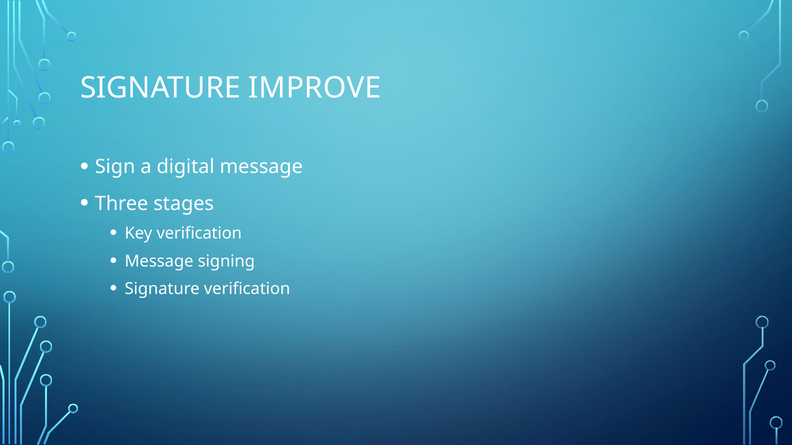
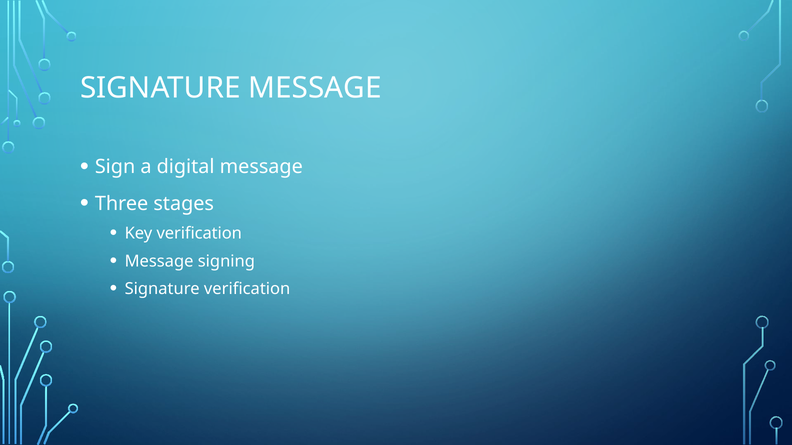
SIGNATURE IMPROVE: IMPROVE -> MESSAGE (315, 88)
